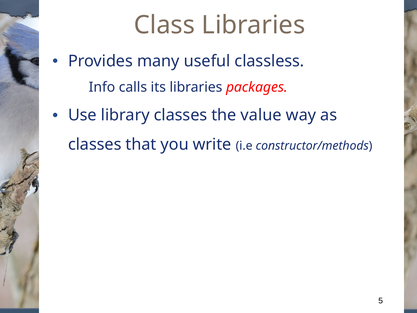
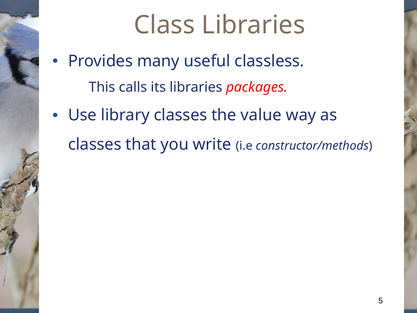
Info: Info -> This (102, 87)
